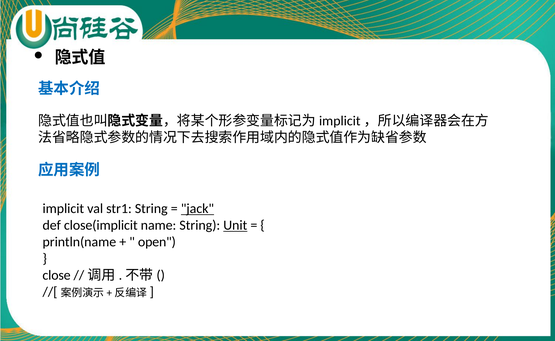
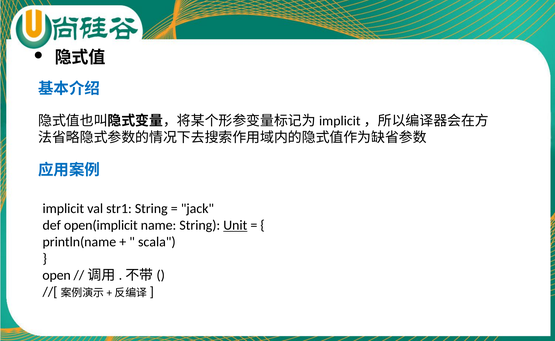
jack underline: present -> none (197, 209)
close(implicit: close(implicit -> open(implicit (101, 225)
open: open -> scala (157, 242)
close: close -> open (57, 275)
